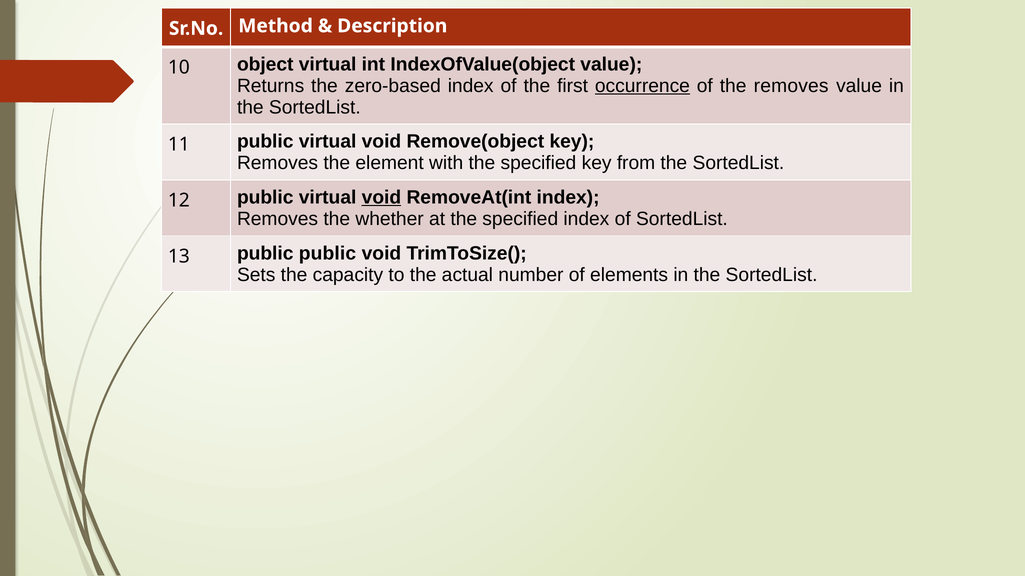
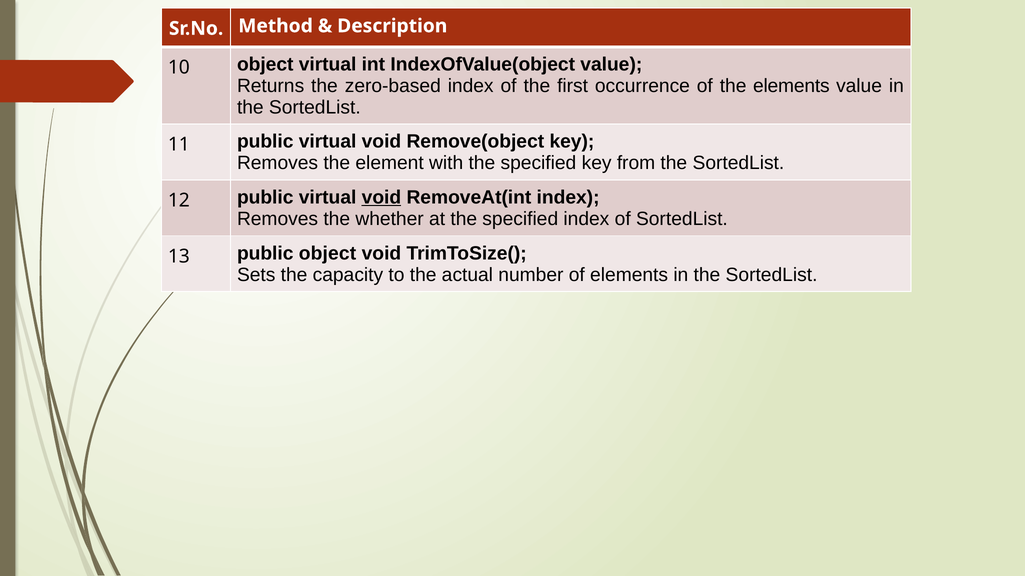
occurrence underline: present -> none (642, 86)
the removes: removes -> elements (791, 86)
public public: public -> object (327, 253)
